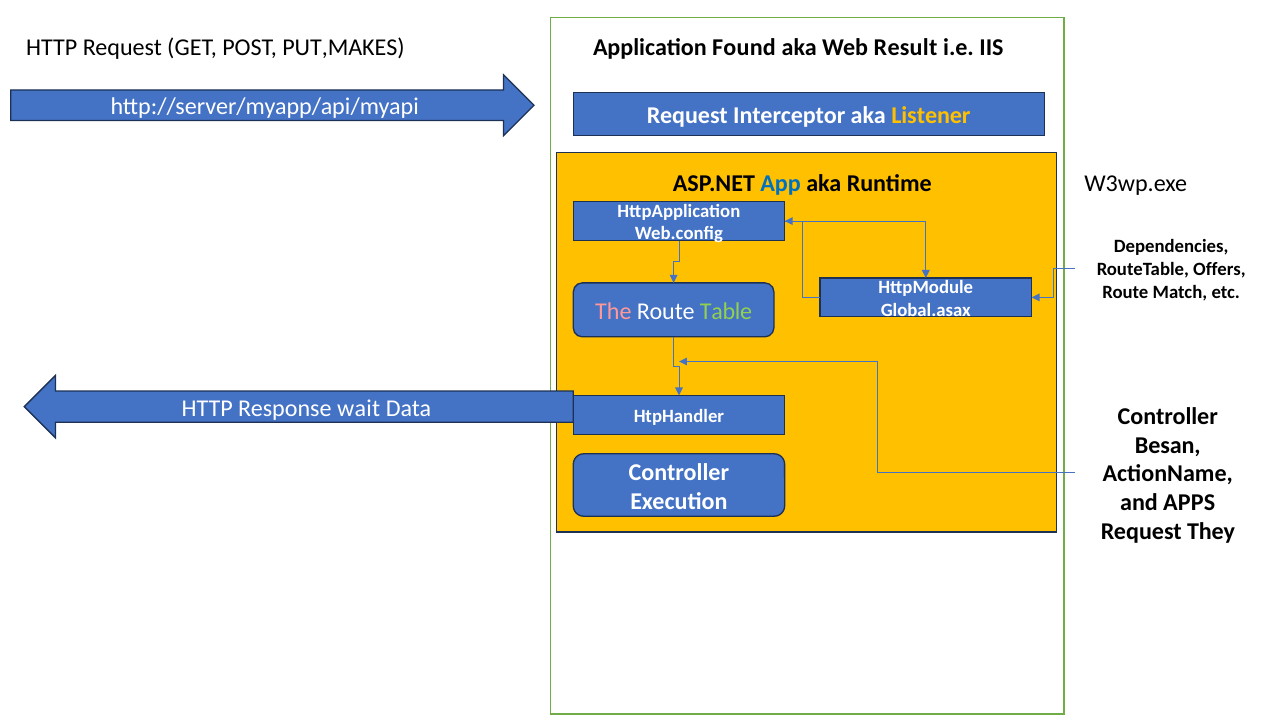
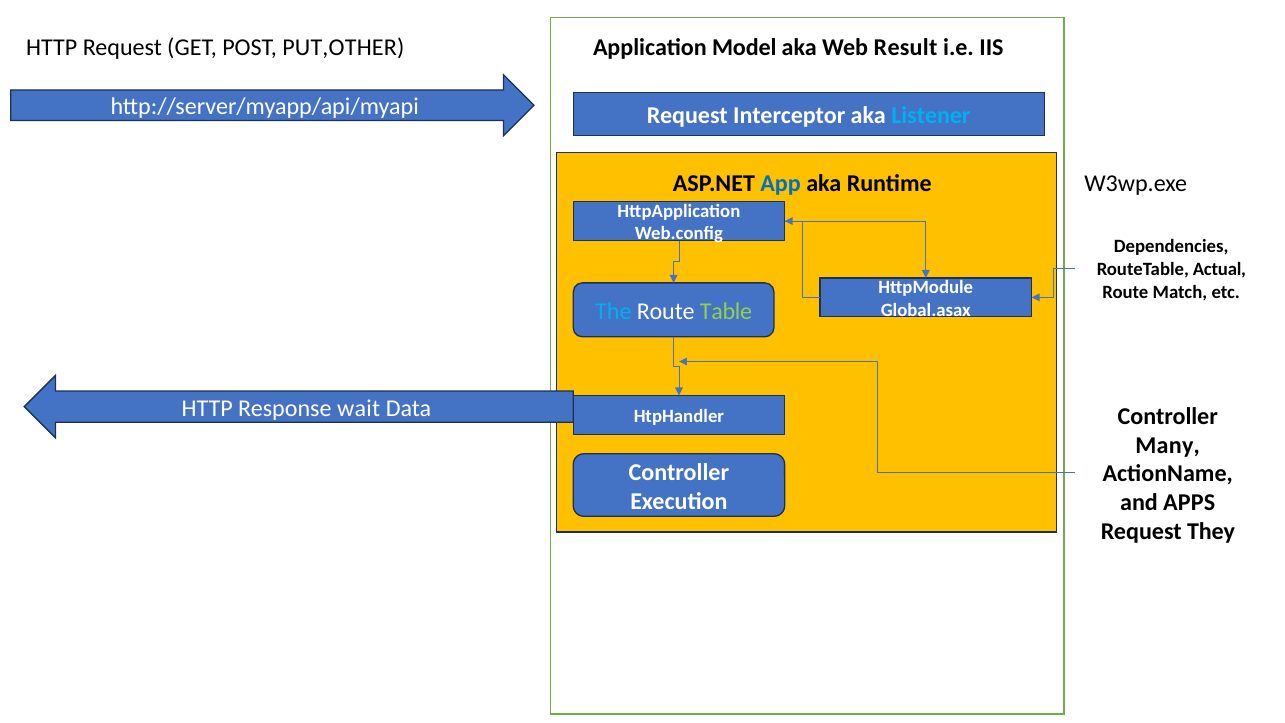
PUT,MAKES: PUT,MAKES -> PUT,OTHER (343, 47)
Found: Found -> Model (744, 47)
Listener colour: yellow -> light blue (931, 116)
Offers: Offers -> Actual (1219, 269)
The colour: pink -> light blue (613, 311)
Besan: Besan -> Many (1168, 445)
